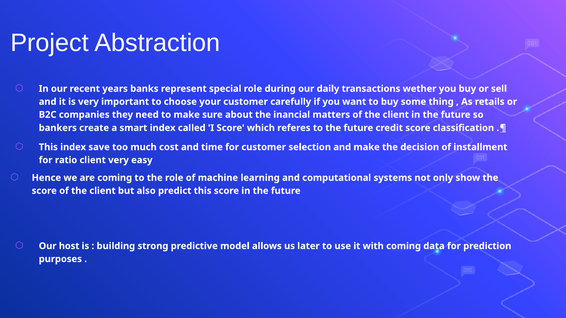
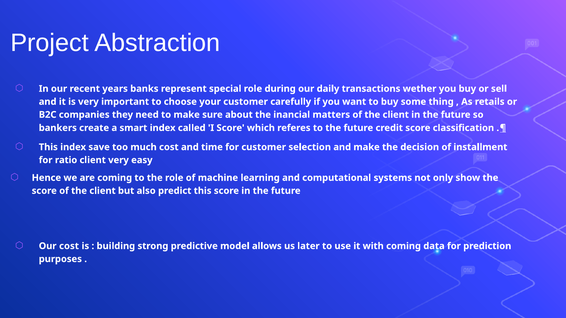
Our host: host -> cost (69, 246)
